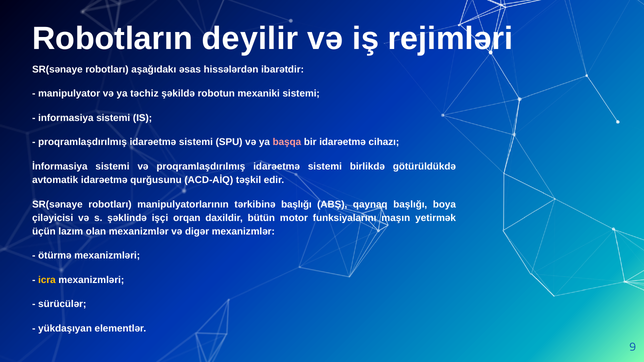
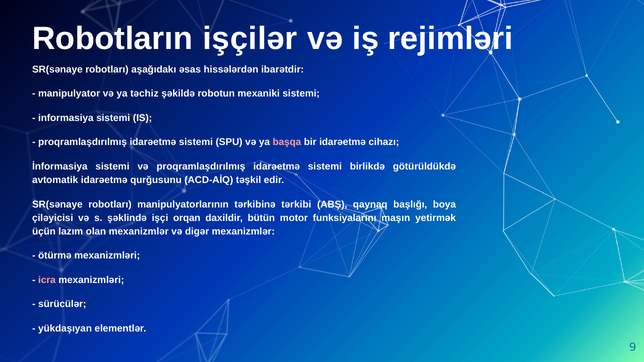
deyilir: deyilir -> işçilər (250, 39)
tərkibinə başlığı: başlığı -> tərkibi (296, 204)
icra colour: yellow -> pink (47, 280)
